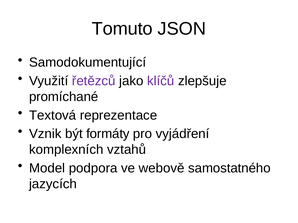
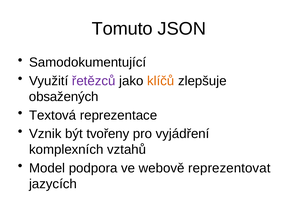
klíčů colour: purple -> orange (161, 81)
promíchané: promíchané -> obsažených (64, 97)
formáty: formáty -> tvořeny (108, 134)
samostatného: samostatného -> reprezentovat (229, 169)
